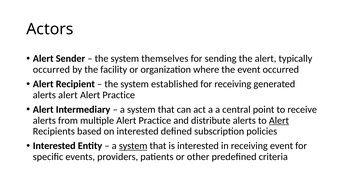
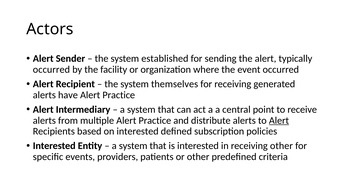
themselves: themselves -> established (165, 58)
established: established -> themselves (175, 84)
alerts alert: alert -> have (68, 95)
system underline: present -> none (133, 146)
receiving event: event -> other (281, 146)
